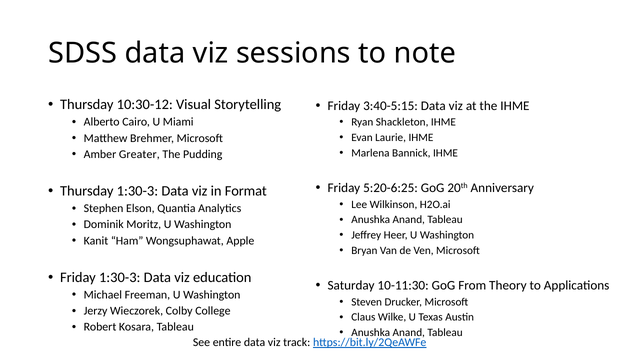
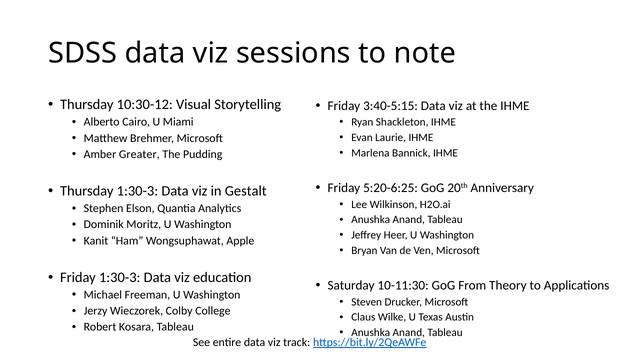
Format: Format -> Gestalt (246, 191)
